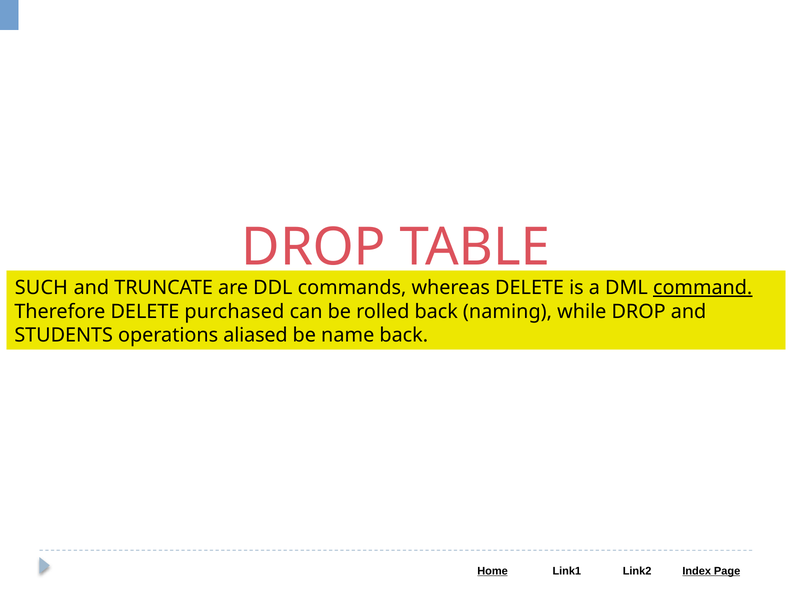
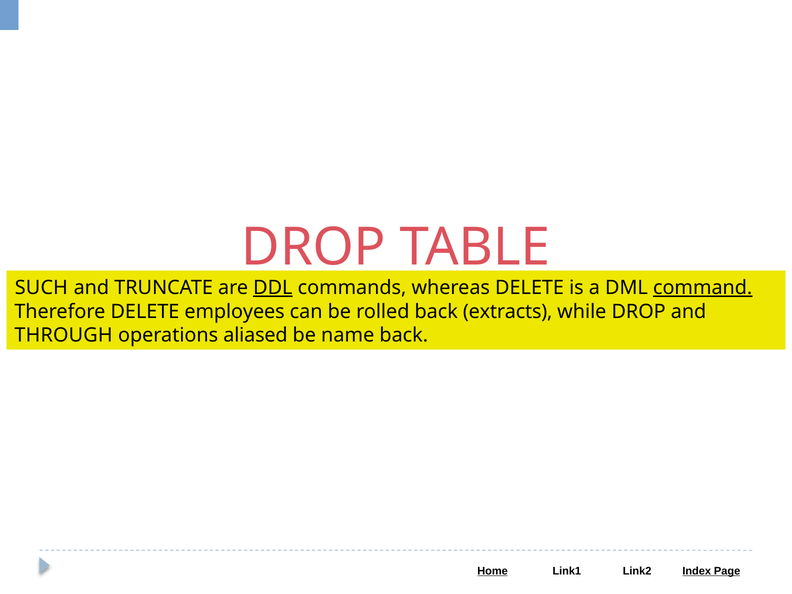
DDL underline: none -> present (273, 288)
purchased: purchased -> employees (235, 311)
naming: naming -> extracts (508, 311)
STUDENTS: STUDENTS -> THROUGH (64, 335)
